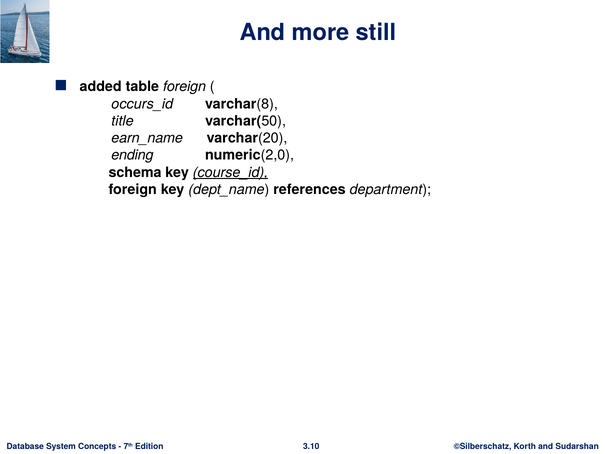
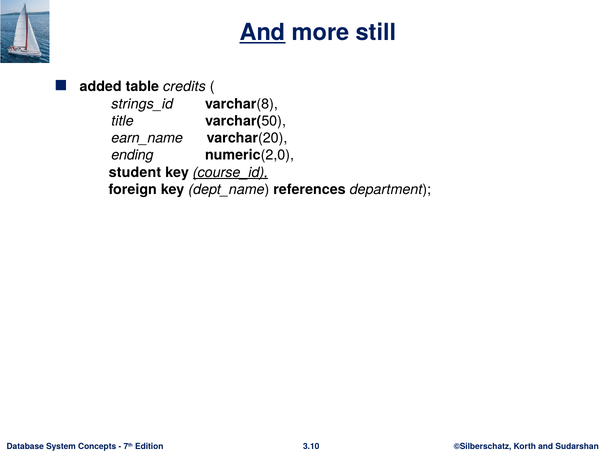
And underline: none -> present (263, 33)
table foreign: foreign -> credits (184, 87)
occurs_id: occurs_id -> strings_id (142, 104)
schema: schema -> student (135, 172)
